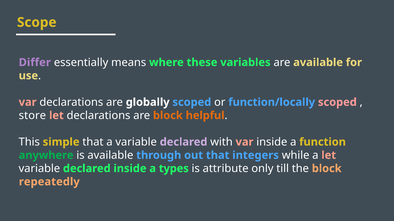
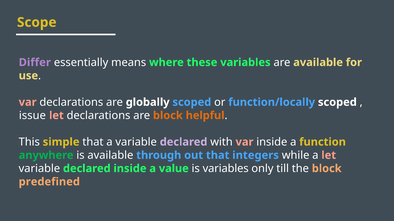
scoped colour: pink -> white (337, 102)
store: store -> issue (32, 116)
types: types -> value (174, 169)
is attribute: attribute -> variables (226, 169)
repeatedly: repeatedly -> predefined (49, 182)
